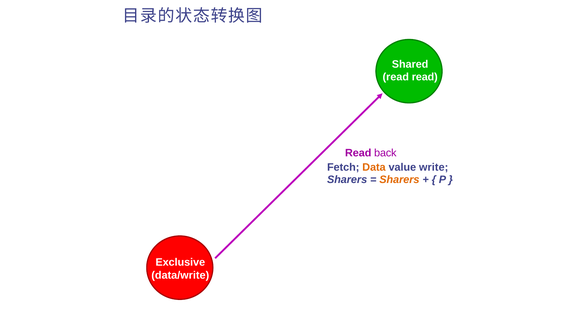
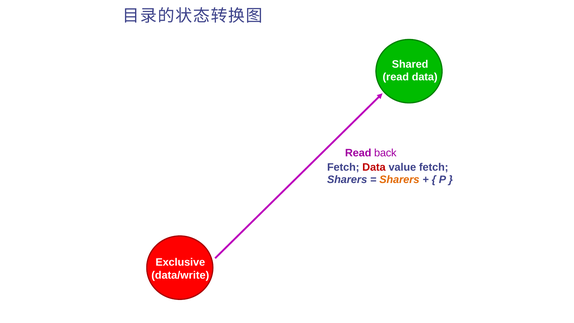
read: read -> data (425, 77)
Data colour: orange -> red (374, 167)
value write: write -> fetch (434, 167)
